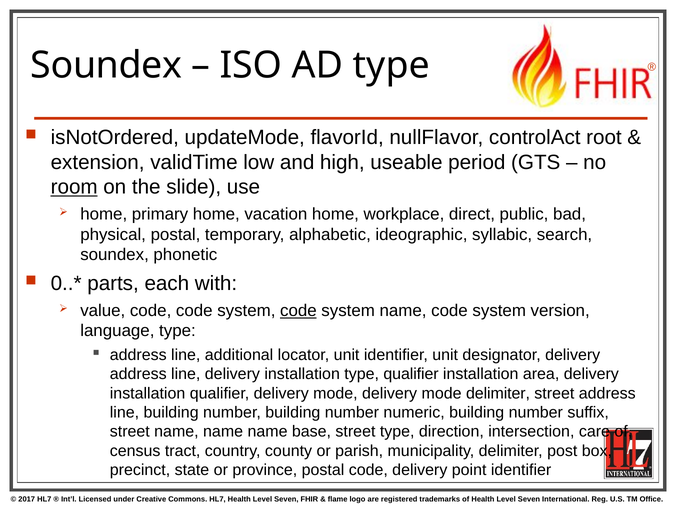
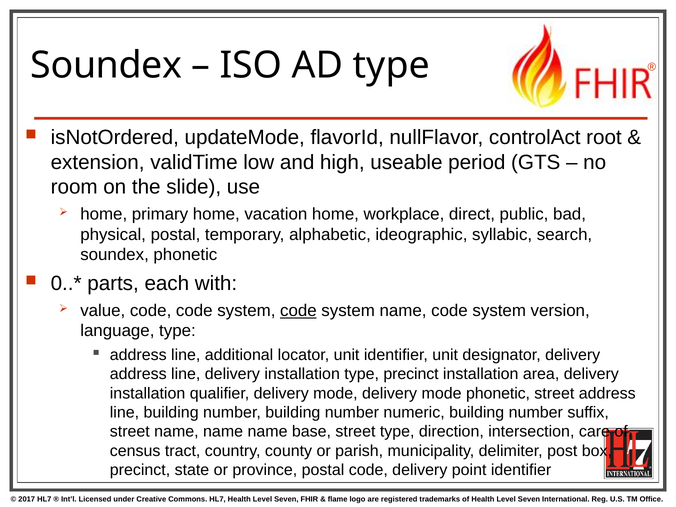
room underline: present -> none (74, 187)
type qualifier: qualifier -> precinct (411, 374)
mode delimiter: delimiter -> phonetic (498, 393)
